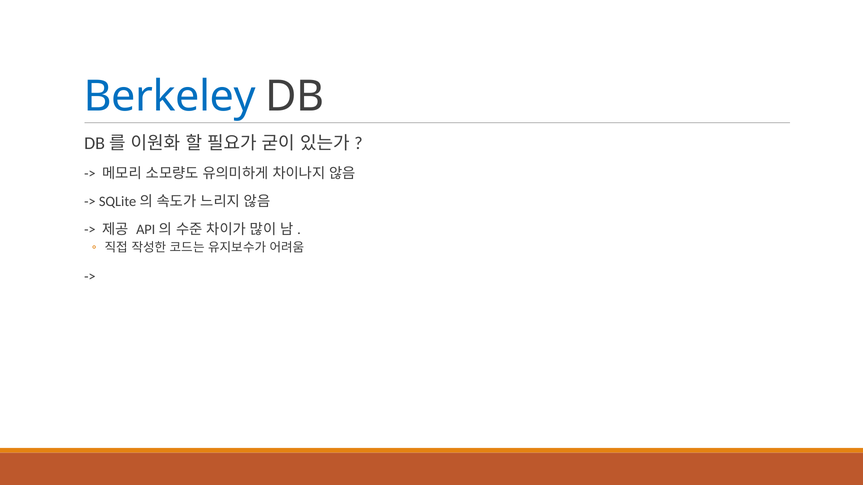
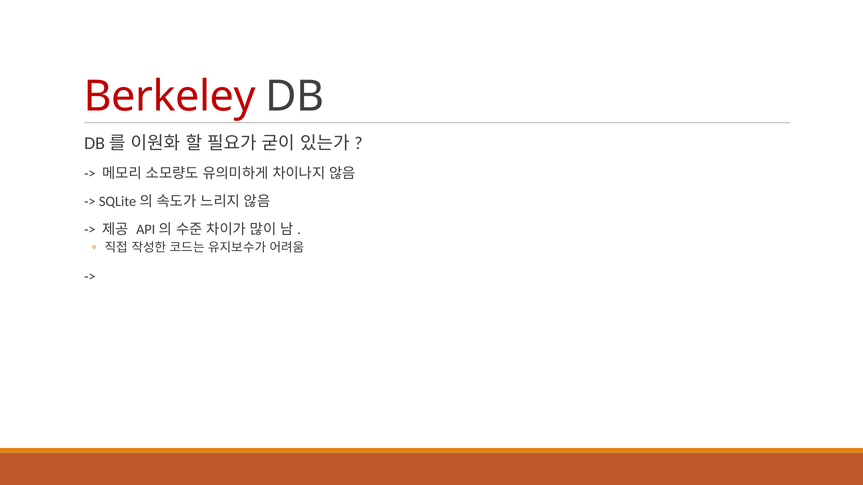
Berkeley colour: blue -> red (170, 97)
